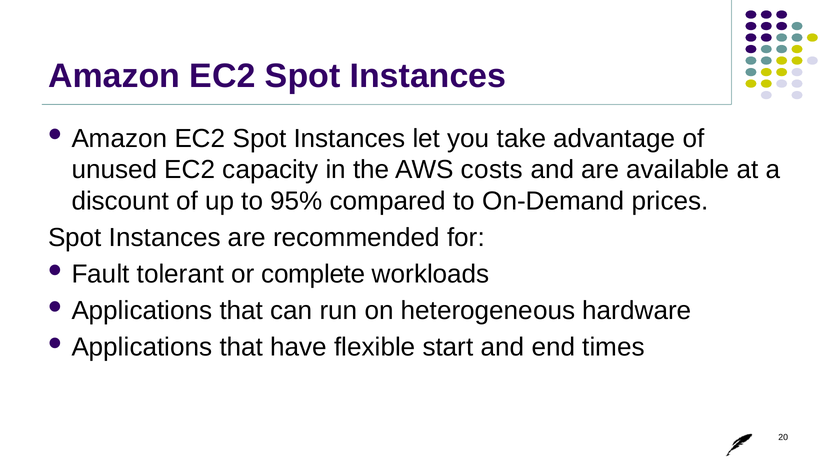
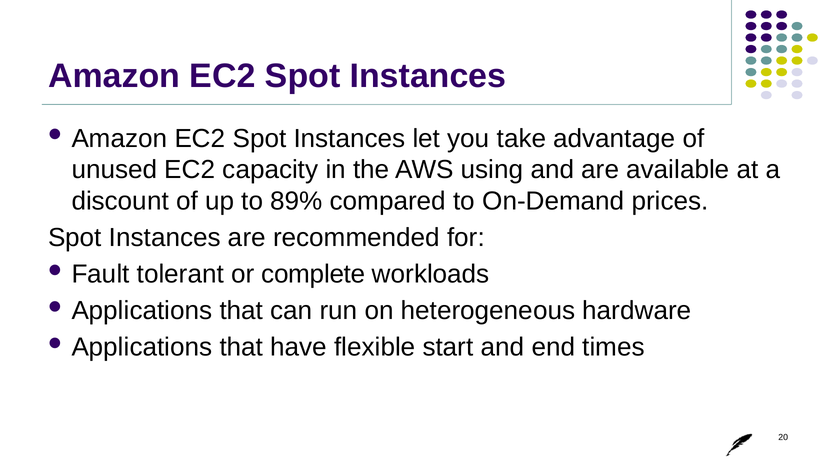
costs: costs -> using (492, 170)
95%: 95% -> 89% (297, 201)
